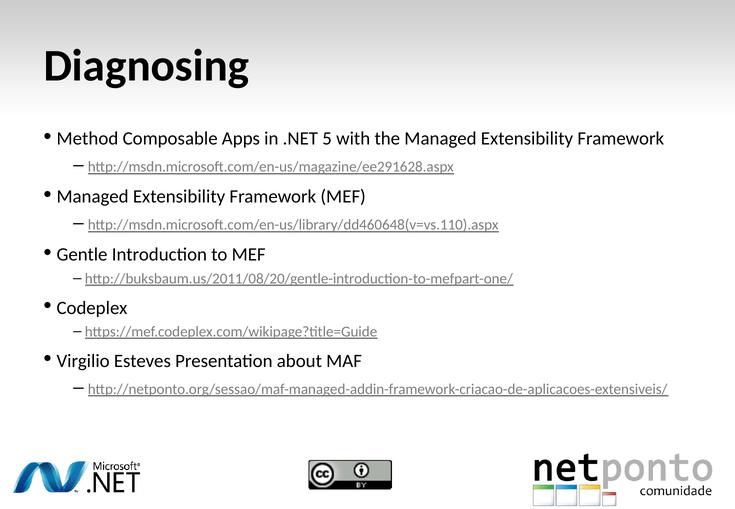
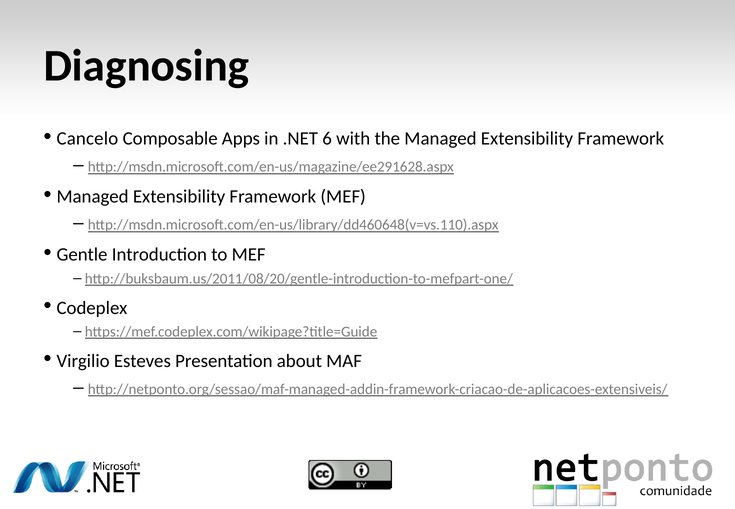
Method: Method -> Cancelo (87, 139)
5: 5 -> 6 (327, 139)
